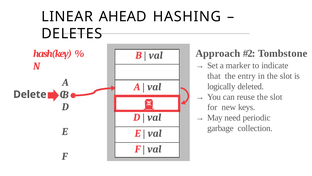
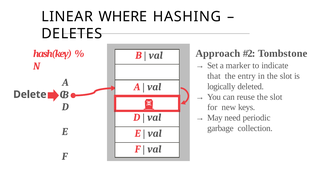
AHEAD: AHEAD -> WHERE (123, 16)
